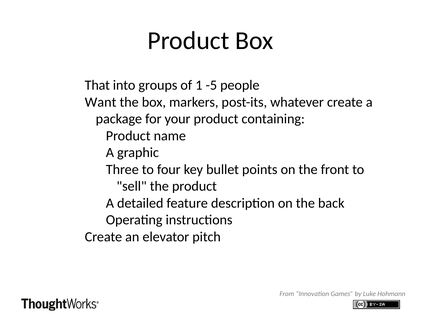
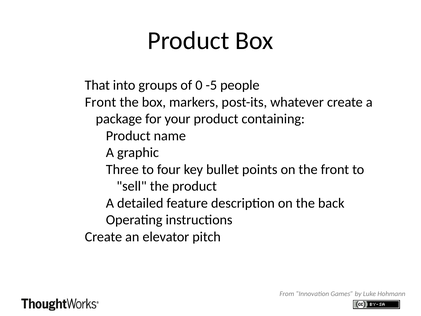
1: 1 -> 0 (199, 85)
Want: Want -> Front (101, 102)
